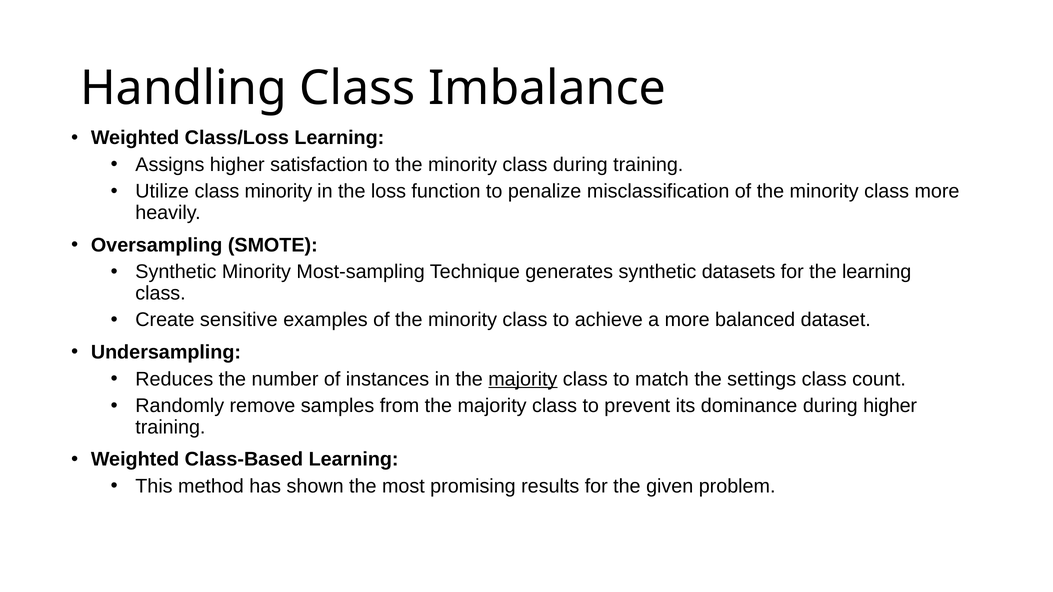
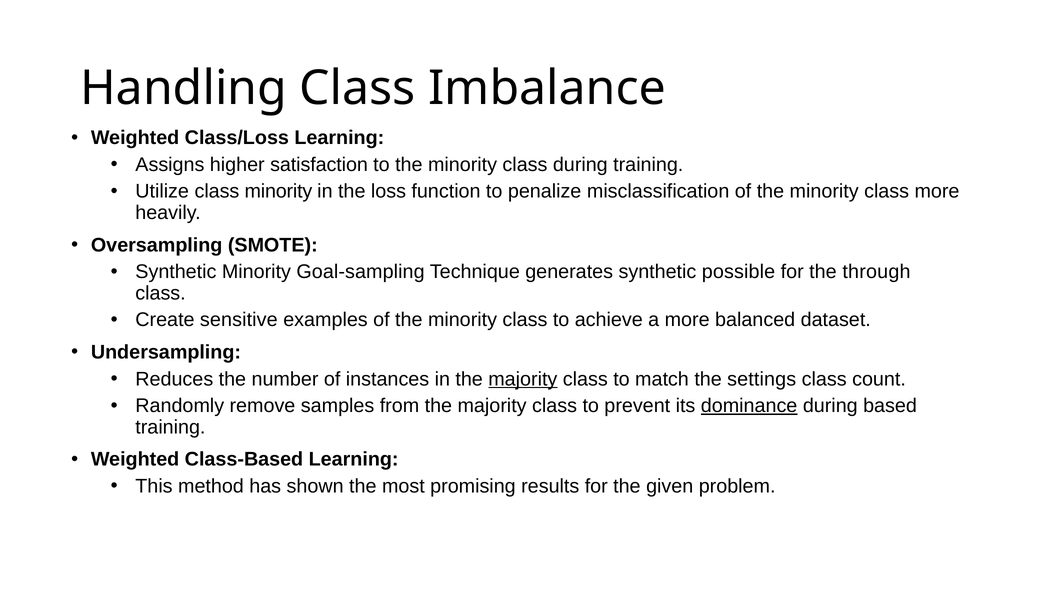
Most-sampling: Most-sampling -> Goal-sampling (361, 272)
datasets: datasets -> possible (738, 272)
the learning: learning -> through (877, 272)
dominance underline: none -> present (749, 406)
during higher: higher -> based (890, 406)
